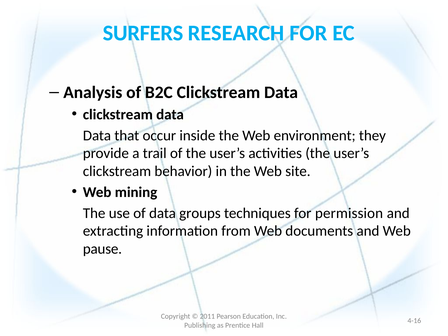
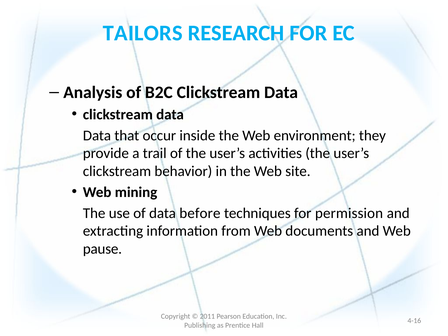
SURFERS: SURFERS -> TAILORS (143, 33)
groups: groups -> before (200, 213)
